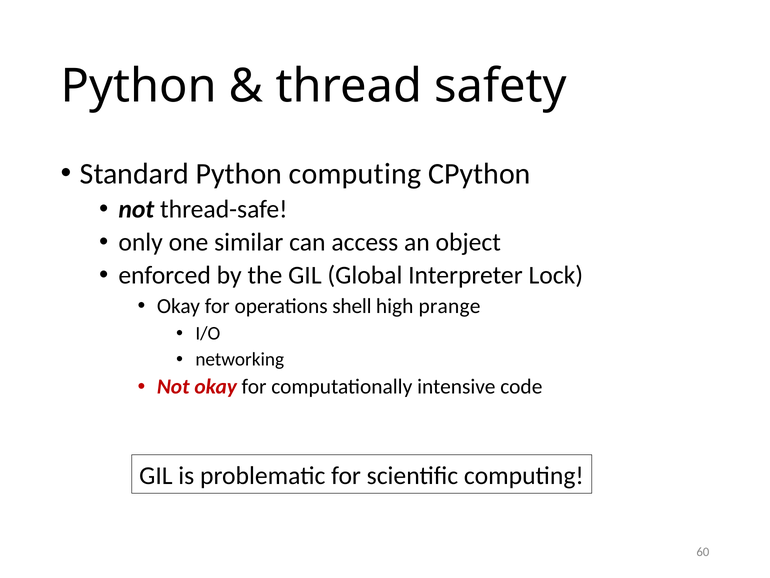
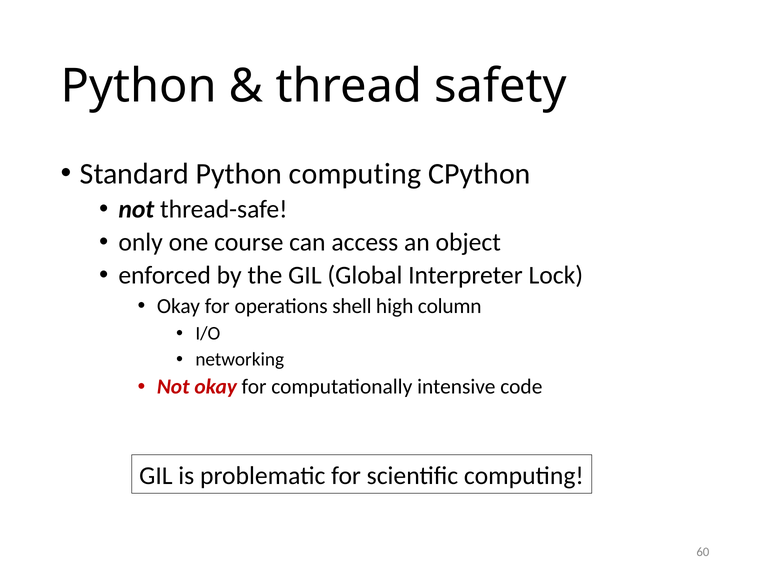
similar: similar -> course (249, 242)
prange: prange -> column (450, 306)
